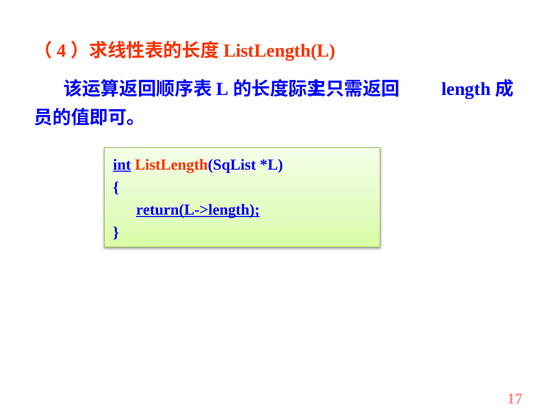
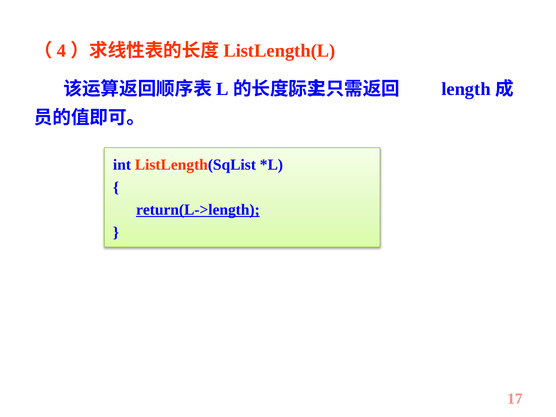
int underline: present -> none (122, 165)
